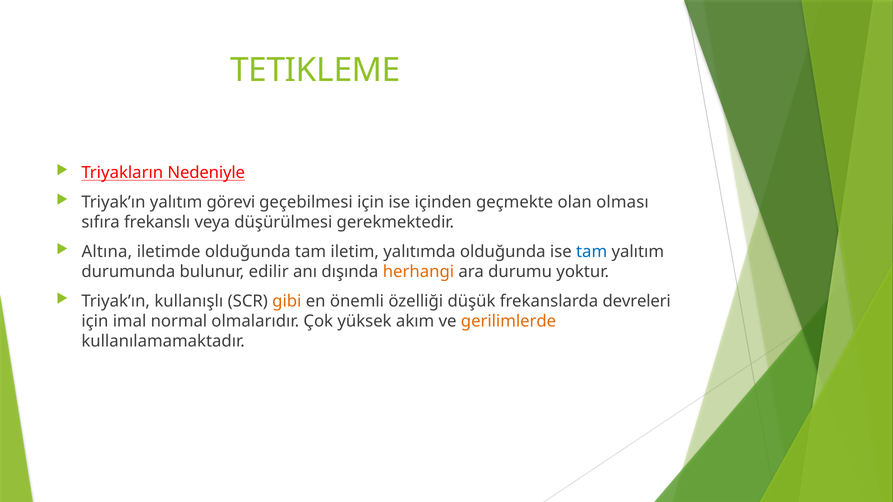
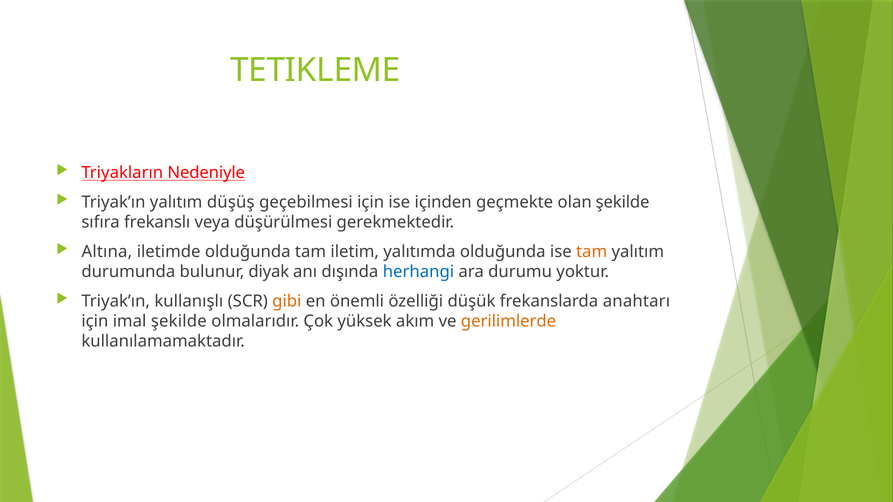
görevi: görevi -> düşüş (231, 202)
olan olması: olması -> şekilde (623, 202)
tam colour: blue -> orange (592, 252)
edilir: edilir -> diyak (269, 272)
herhangi colour: orange -> blue (418, 272)
devreleri: devreleri -> anahtarı (636, 301)
imal normal: normal -> şekilde (179, 321)
